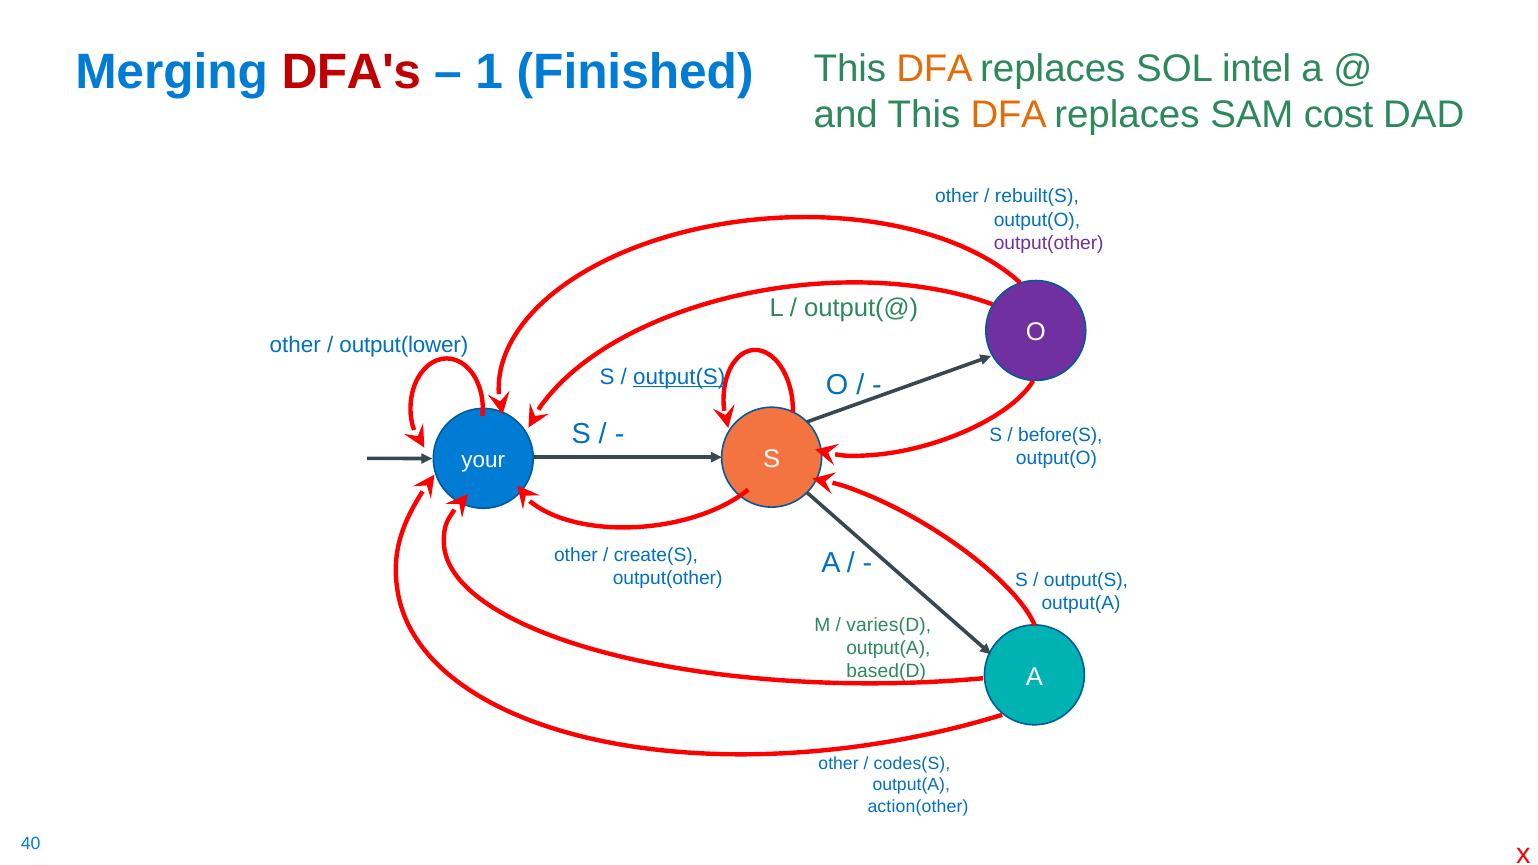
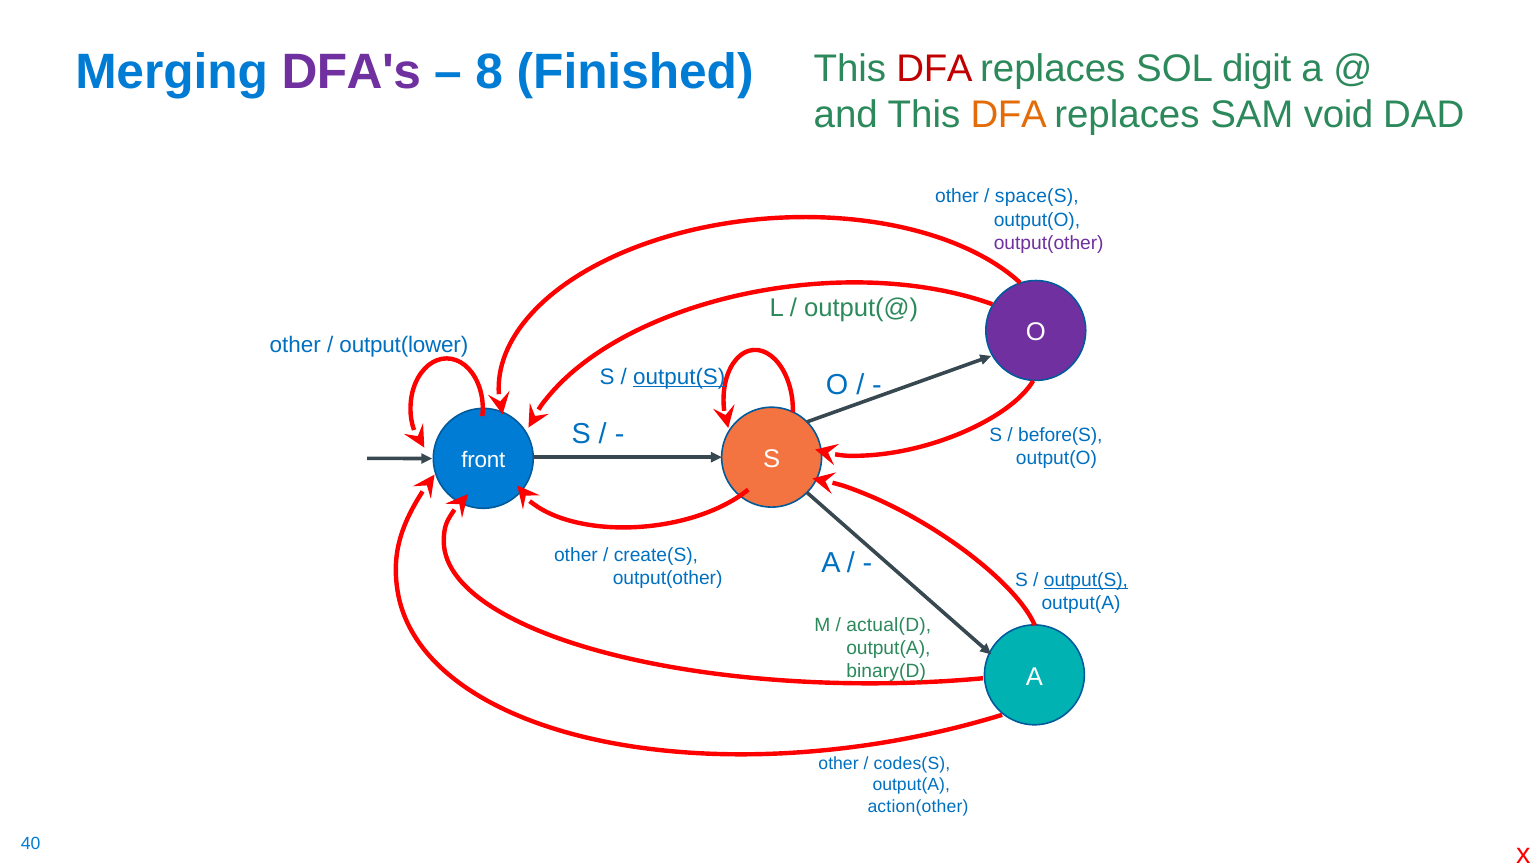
DFA's colour: red -> purple (351, 72)
1: 1 -> 8 (489, 72)
DFA colour: orange -> red (934, 69)
intel: intel -> digit (1257, 69)
cost: cost -> void (1339, 115)
rebuilt(S: rebuilt(S -> space(S (1037, 197)
your: your -> front (483, 460)
output(S underline: none -> present (1086, 581)
varies(D: varies(D -> actual(D (889, 625)
based(D: based(D -> binary(D (886, 671)
